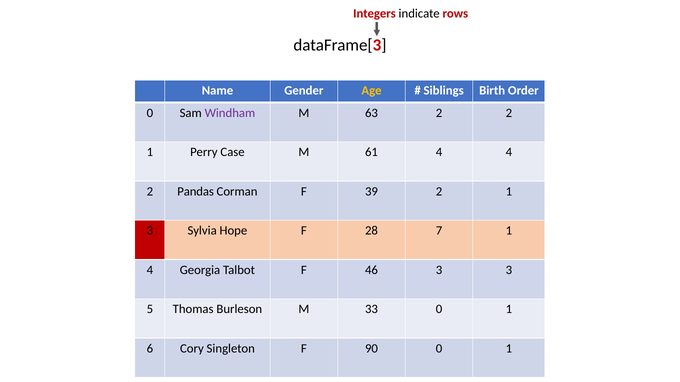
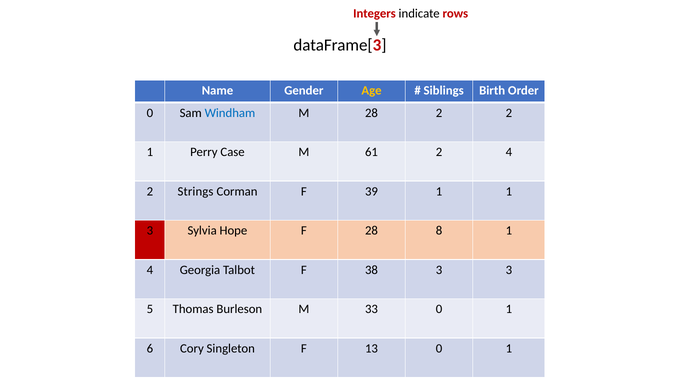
Windham colour: purple -> blue (230, 113)
M 63: 63 -> 28 (371, 113)
61 4: 4 -> 2 (439, 152)
Pandas: Pandas -> Strings (195, 192)
39 2: 2 -> 1 (439, 192)
7: 7 -> 8 (439, 231)
46: 46 -> 38 (371, 270)
90: 90 -> 13 (371, 349)
